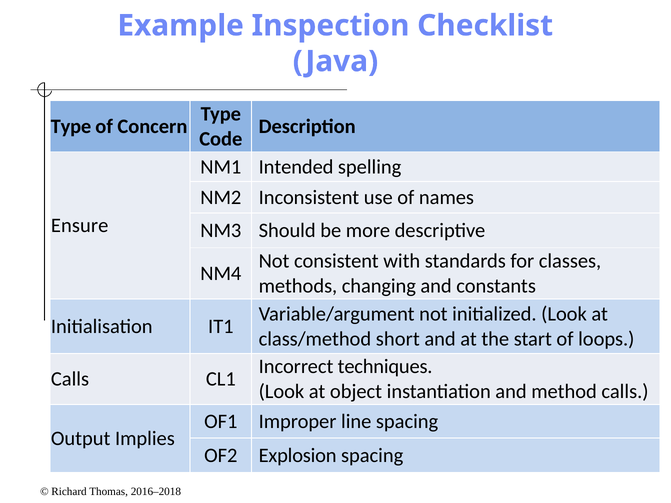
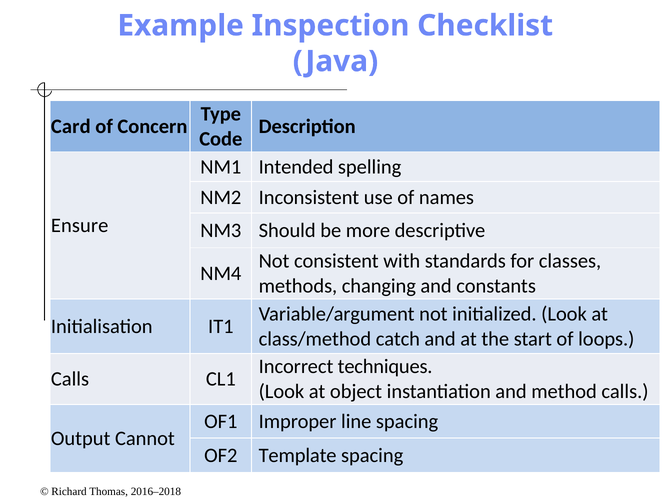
Type: Type -> Card (71, 126)
short: short -> catch (398, 339)
Implies: Implies -> Cannot (145, 439)
Explosion: Explosion -> Template (298, 456)
